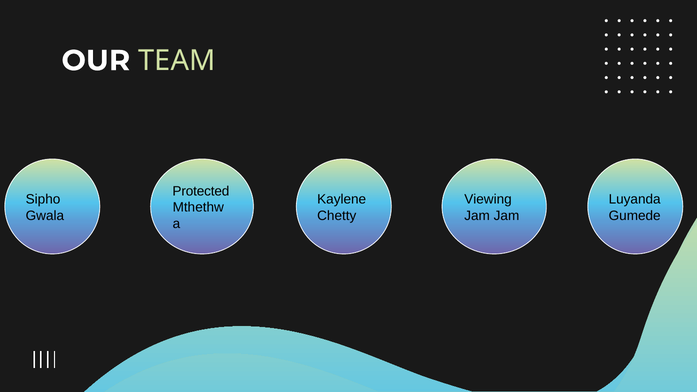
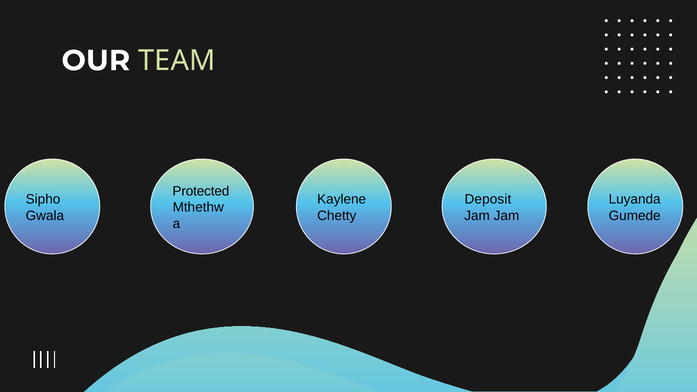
Viewing: Viewing -> Deposit (488, 199)
